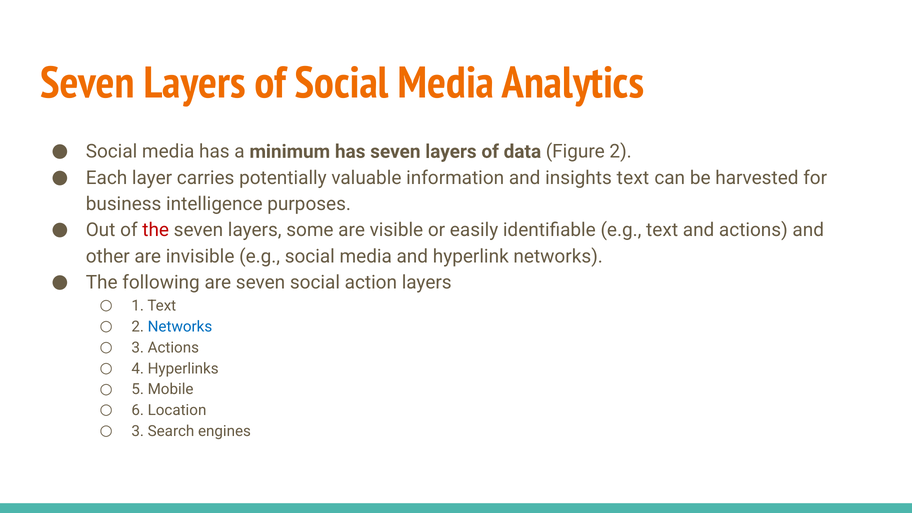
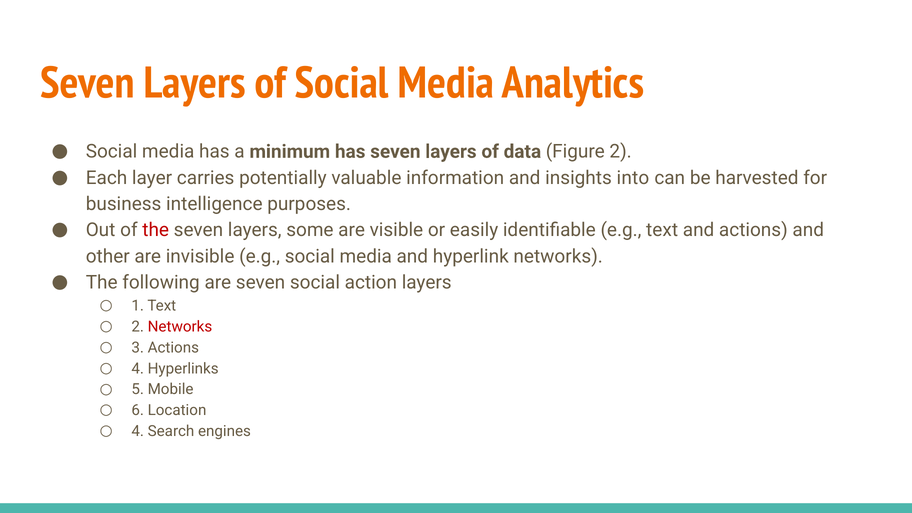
insights text: text -> into (633, 178)
Networks colour: blue -> red (180, 327)
3: 3 -> 4 (138, 431)
